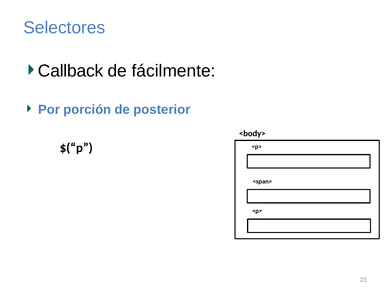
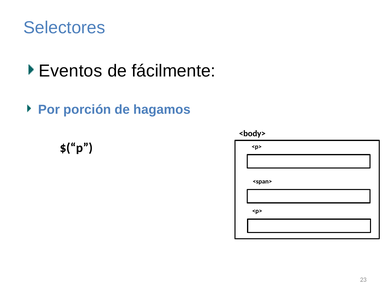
Callback: Callback -> Eventos (70, 71)
posterior: posterior -> hagamos (162, 109)
